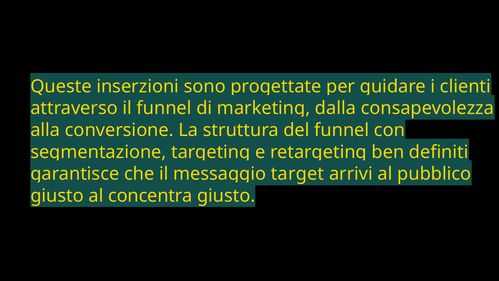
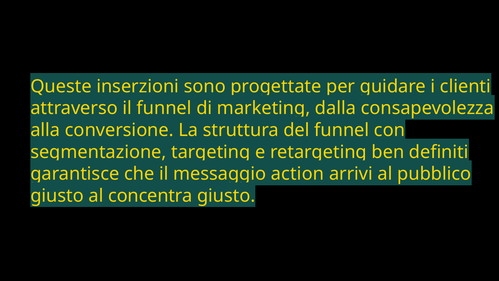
target: target -> action (297, 174)
